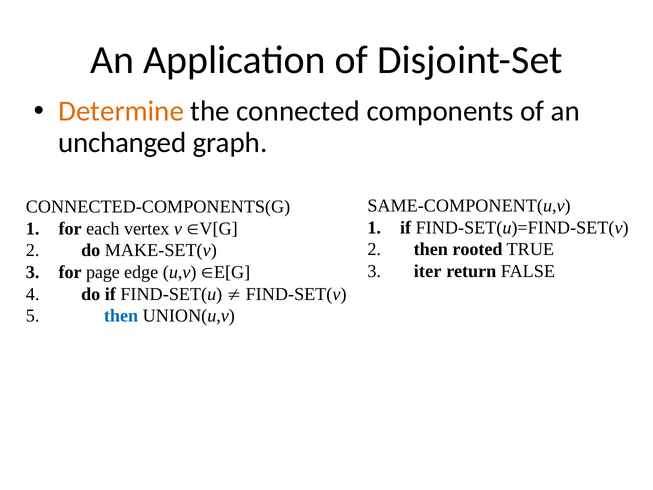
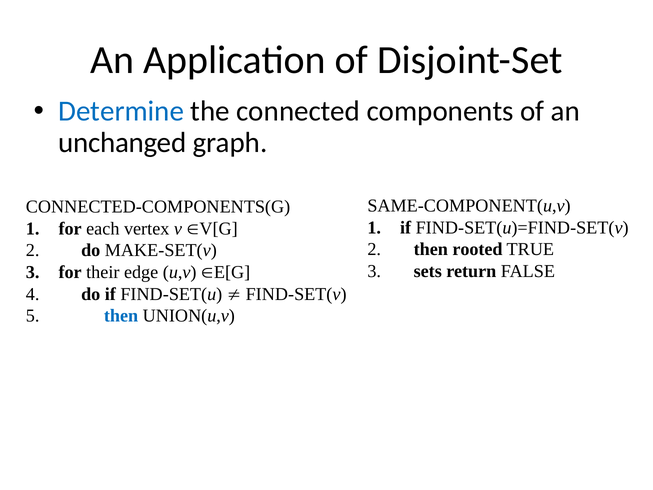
Determine colour: orange -> blue (121, 111)
iter: iter -> sets (428, 271)
page: page -> their (103, 272)
